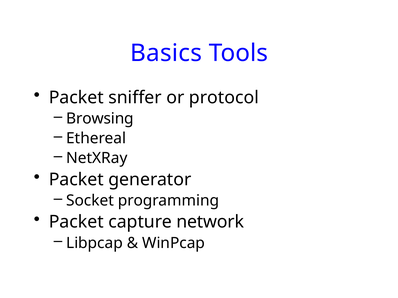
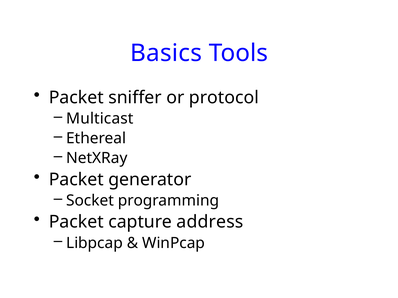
Browsing: Browsing -> Multicast (100, 119)
network: network -> address (210, 222)
